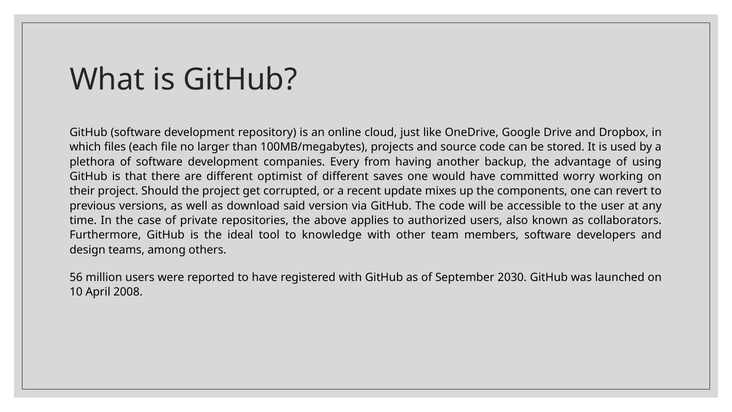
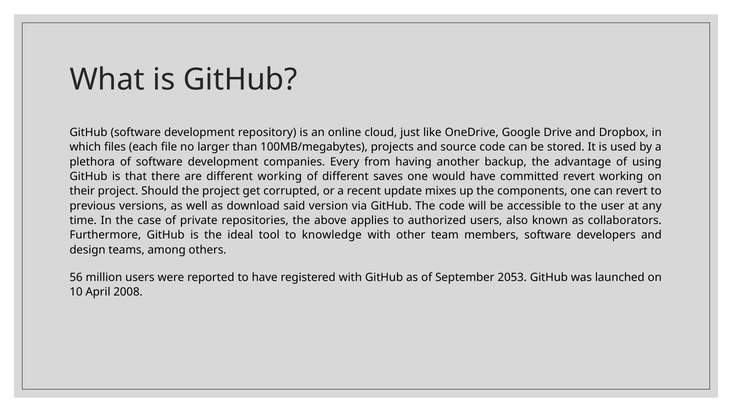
different optimist: optimist -> working (280, 176)
committed worry: worry -> revert (579, 176)
2030: 2030 -> 2053 (512, 277)
